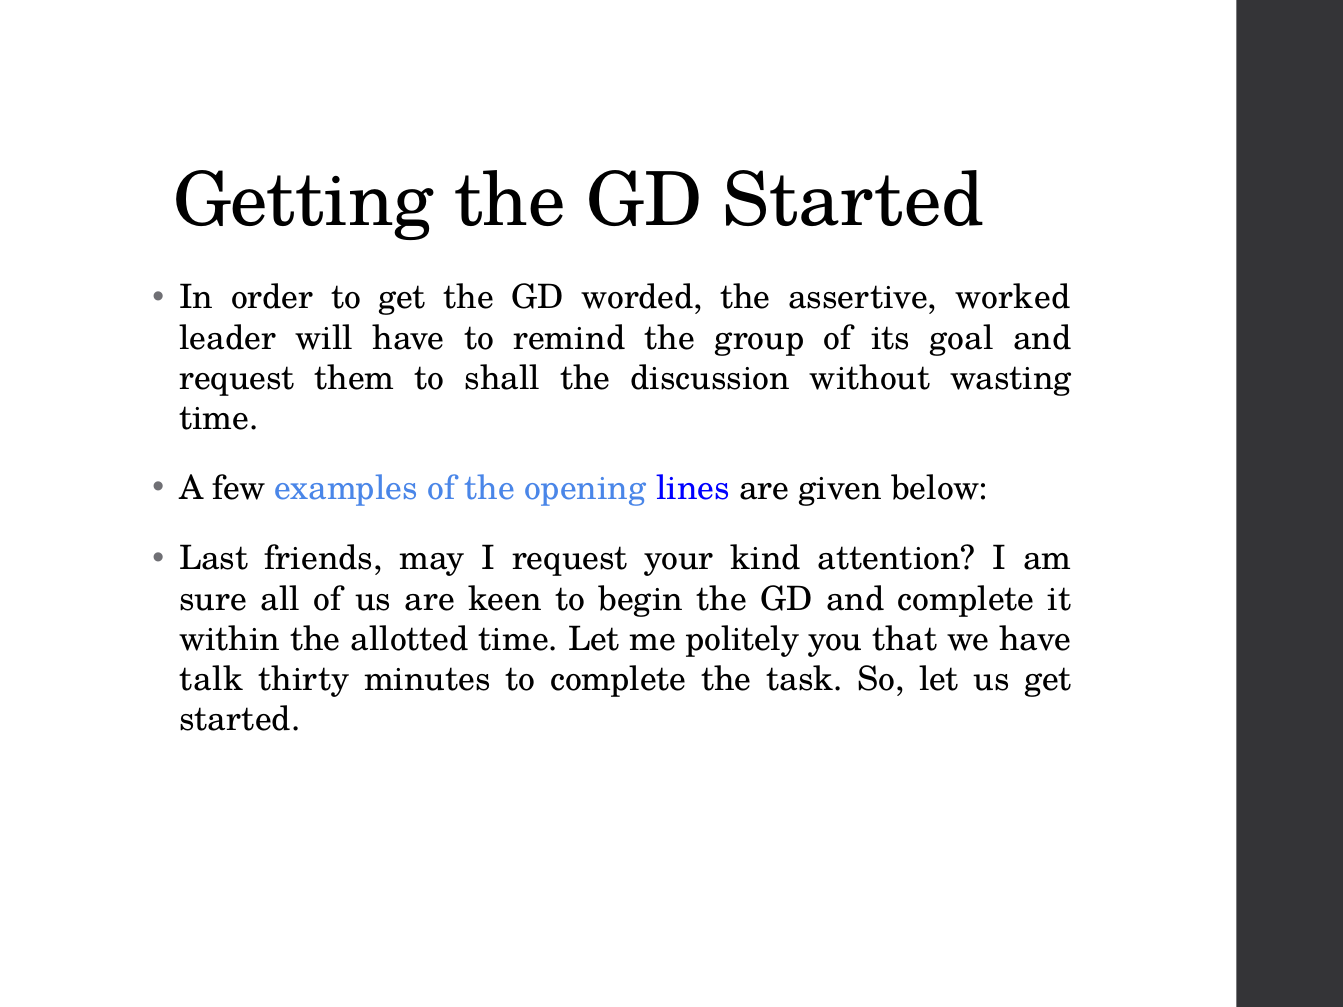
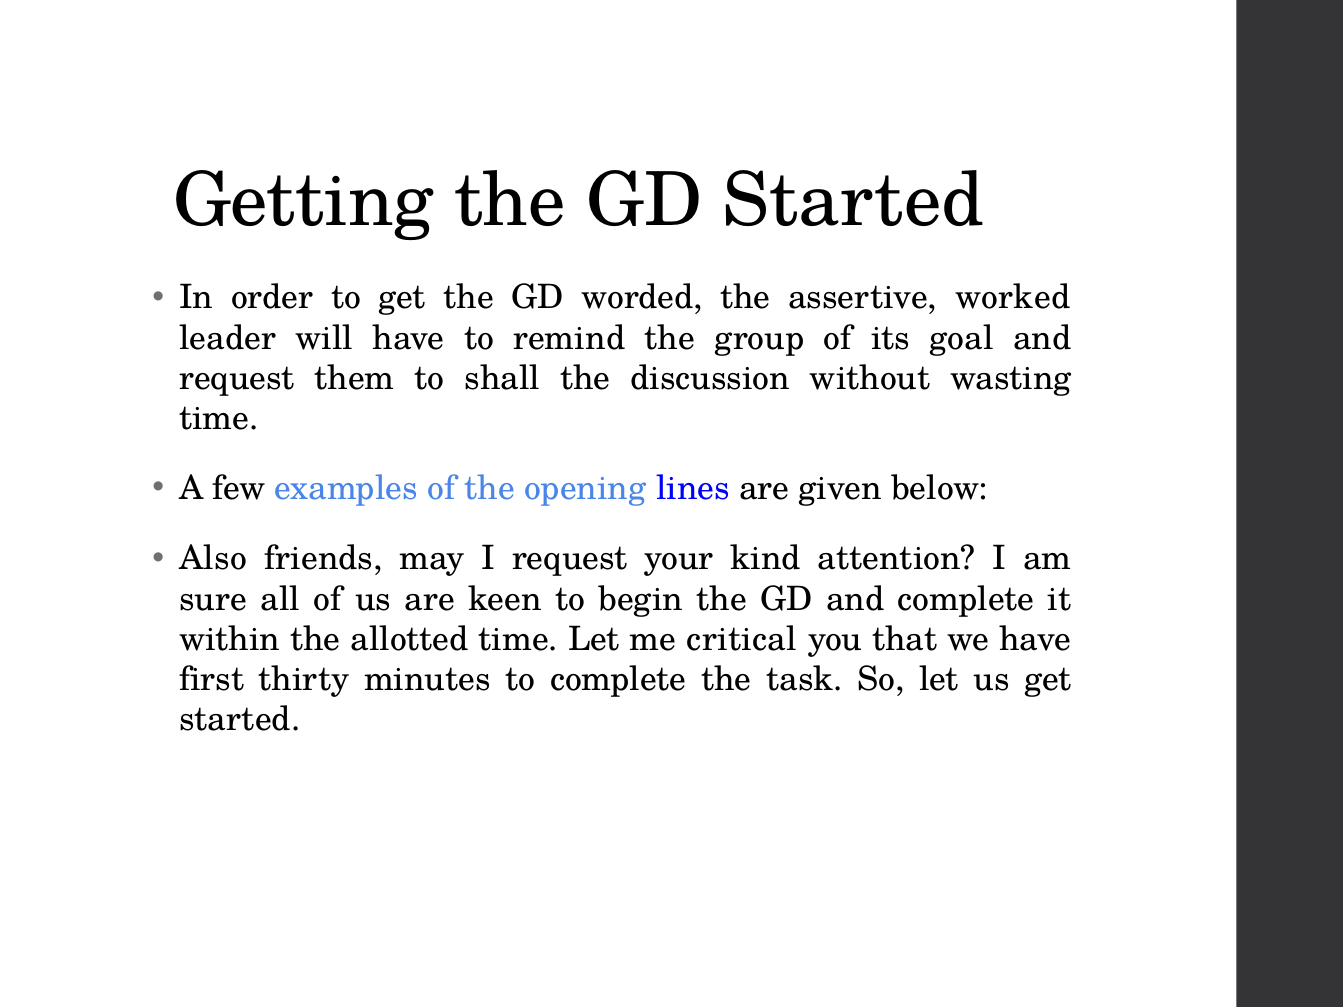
Last: Last -> Also (213, 559)
politely: politely -> critical (742, 639)
talk: talk -> first (212, 680)
